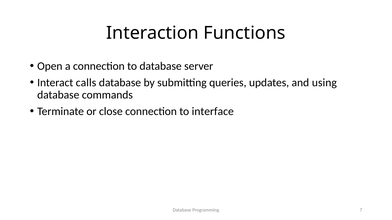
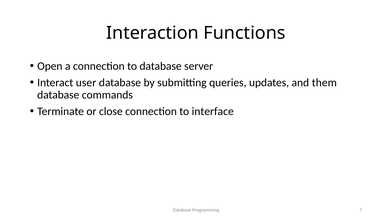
calls: calls -> user (86, 83)
using: using -> them (324, 83)
